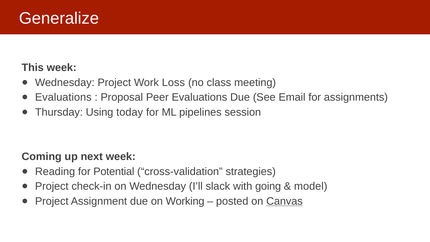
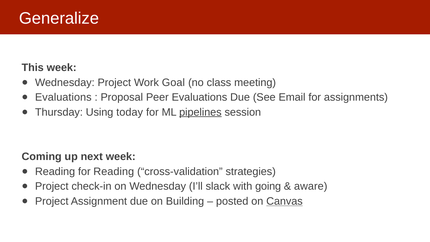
Loss: Loss -> Goal (173, 82)
pipelines underline: none -> present (200, 112)
for Potential: Potential -> Reading (114, 171)
model: model -> aware (311, 186)
Working: Working -> Building (185, 201)
